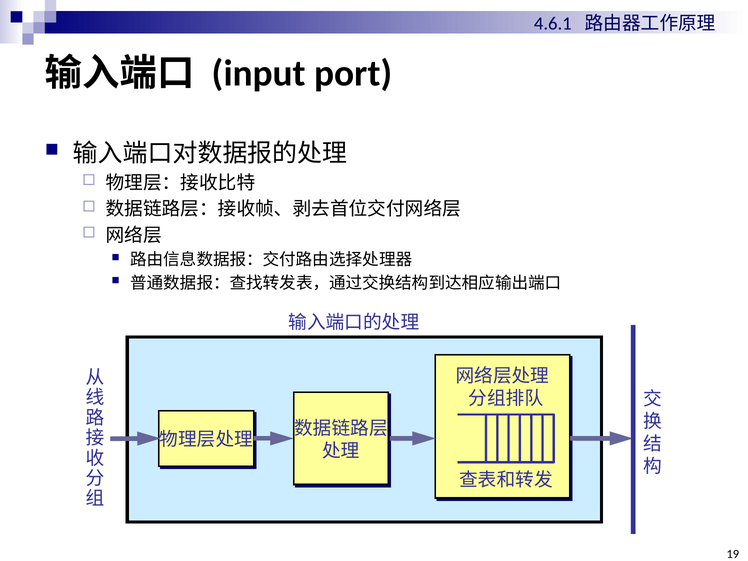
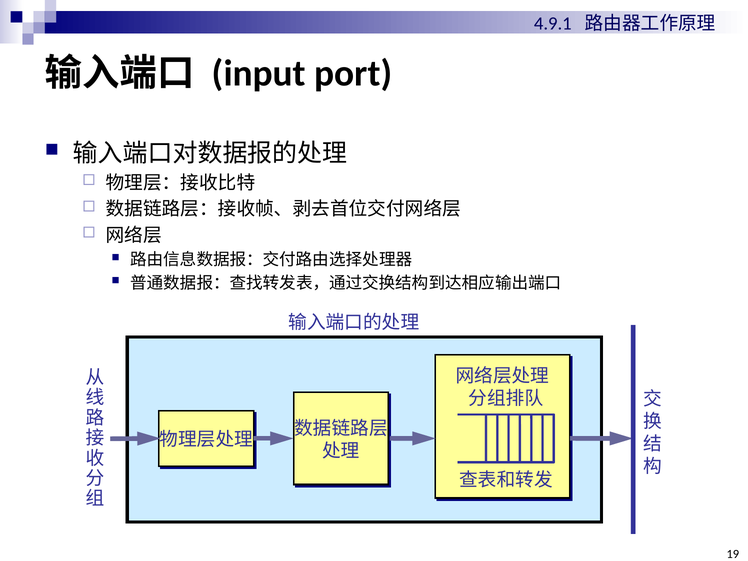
4.6.1: 4.6.1 -> 4.9.1 (553, 23)
